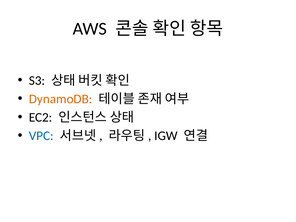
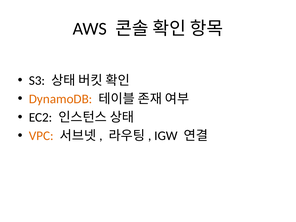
VPC colour: blue -> orange (41, 136)
